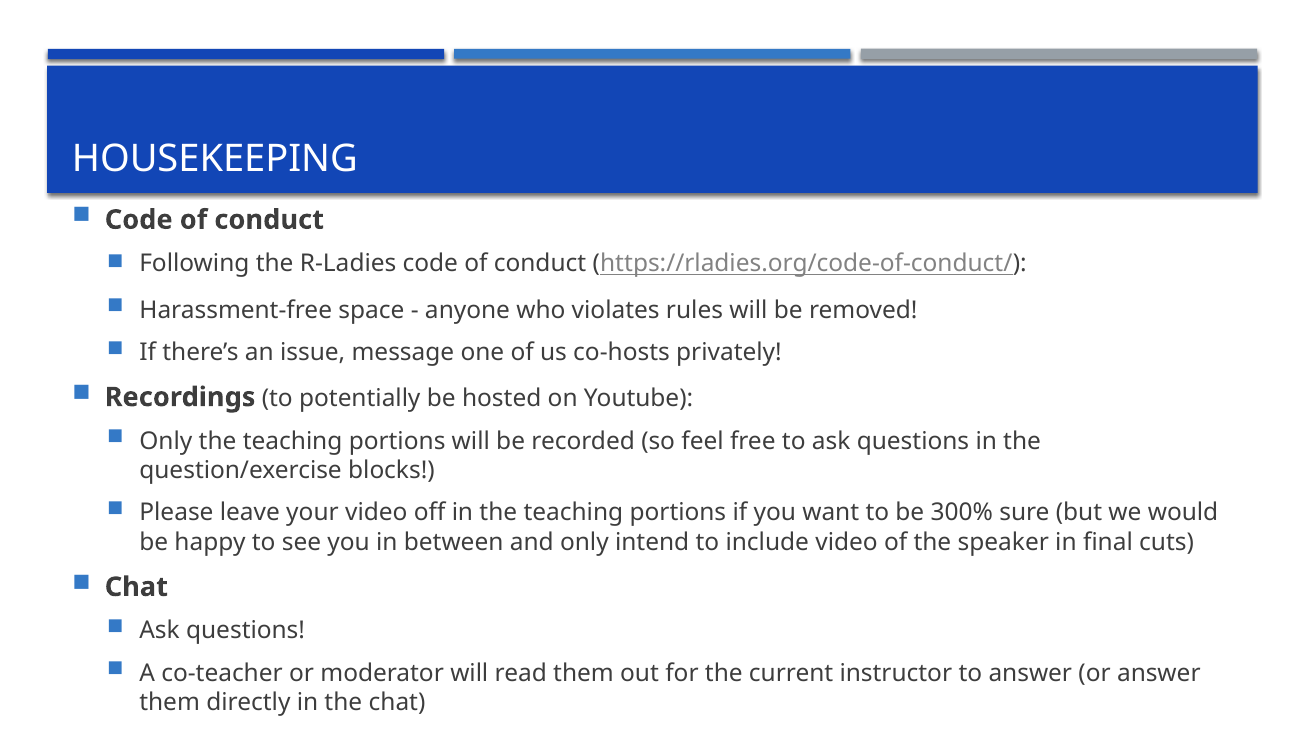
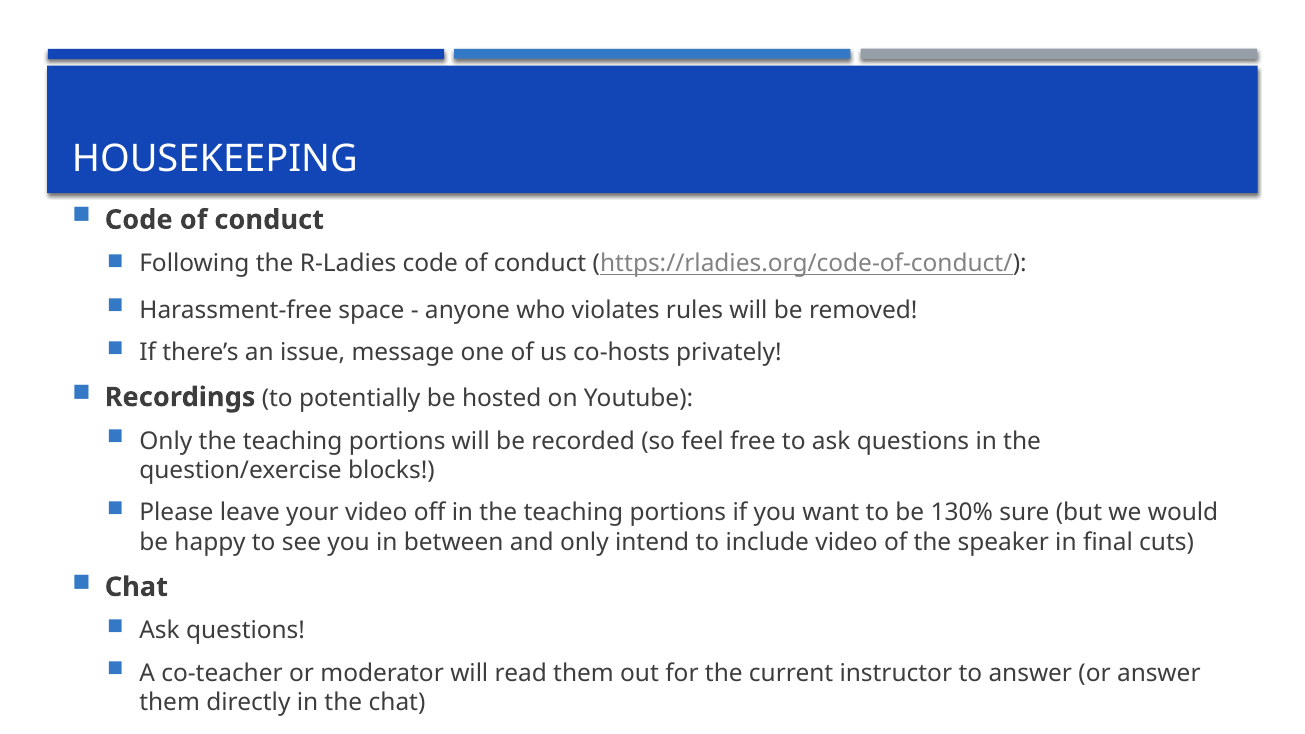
300%: 300% -> 130% (962, 513)
